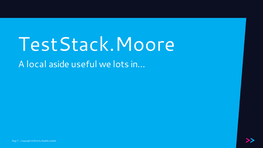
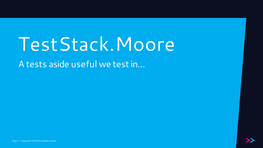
local: local -> tests (37, 64)
lots: lots -> test (121, 64)
